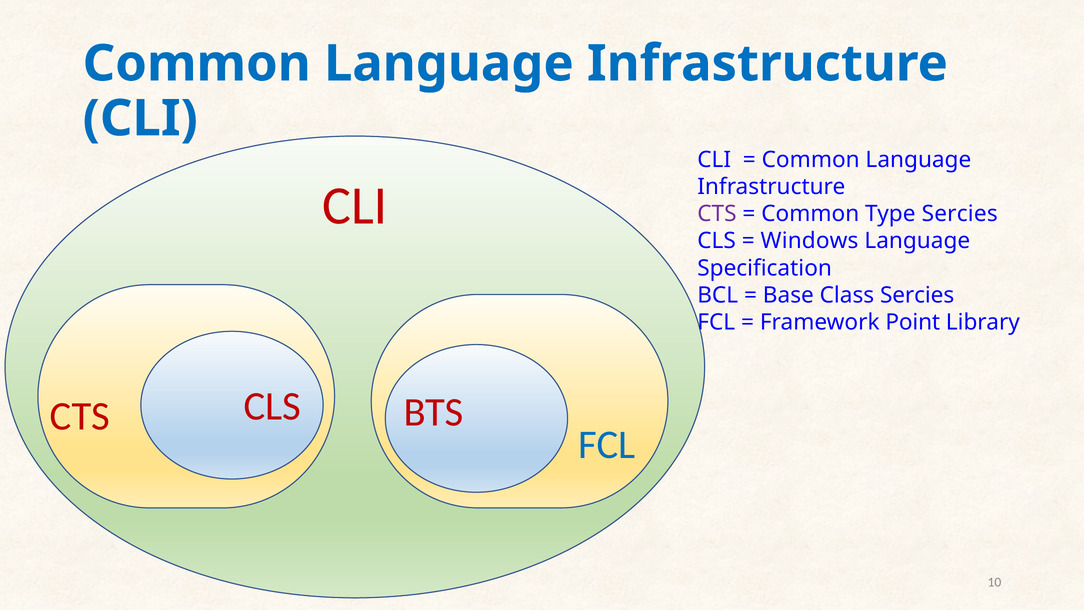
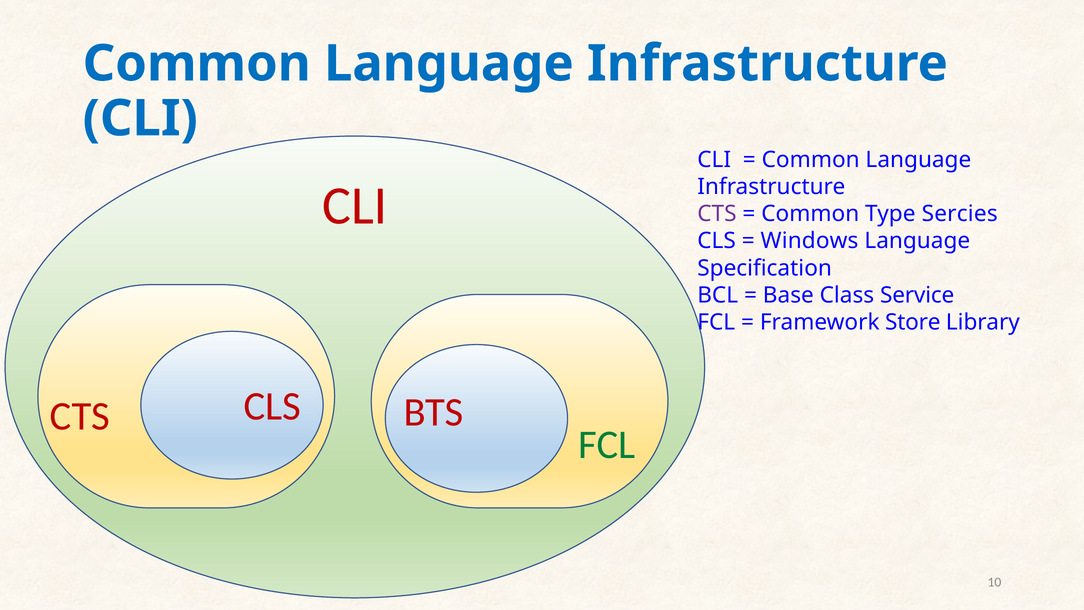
Class Sercies: Sercies -> Service (917, 295)
Point: Point -> Store (913, 322)
FCL colour: blue -> green (607, 445)
